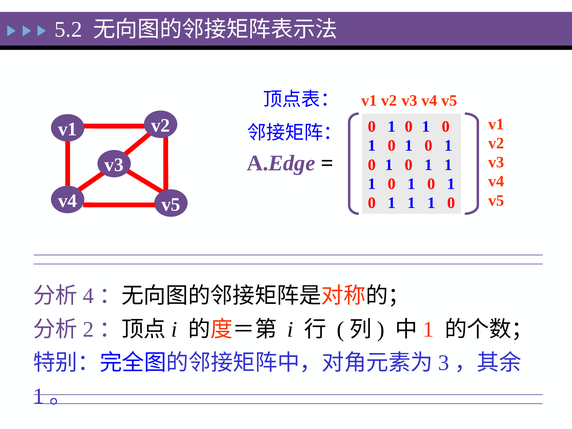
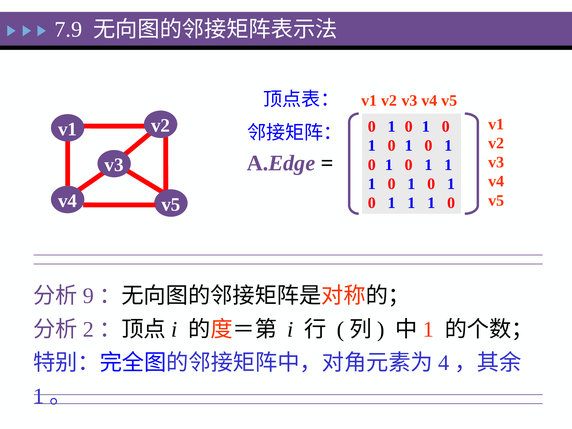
5.2: 5.2 -> 7.9 (68, 30)
4: 4 -> 9 (88, 296)
3: 3 -> 4 (444, 363)
